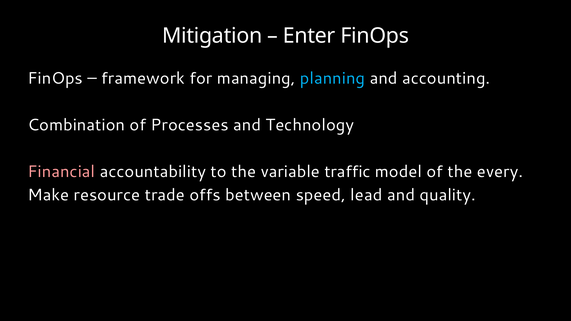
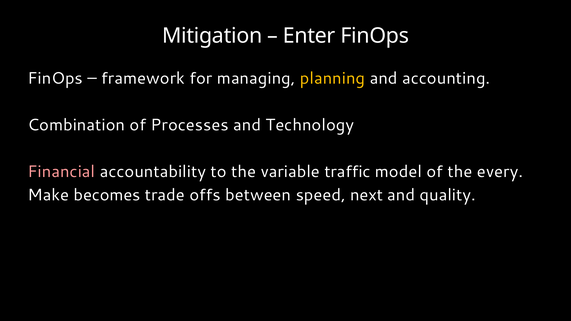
planning colour: light blue -> yellow (333, 78)
resource: resource -> becomes (107, 195)
lead: lead -> next (367, 195)
